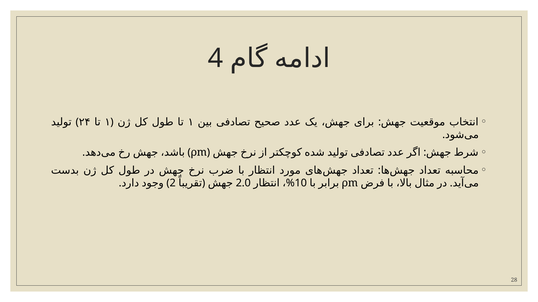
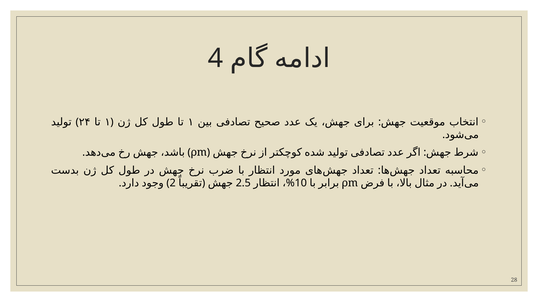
2.0: 2.0 -> 2.5 (243, 183)
